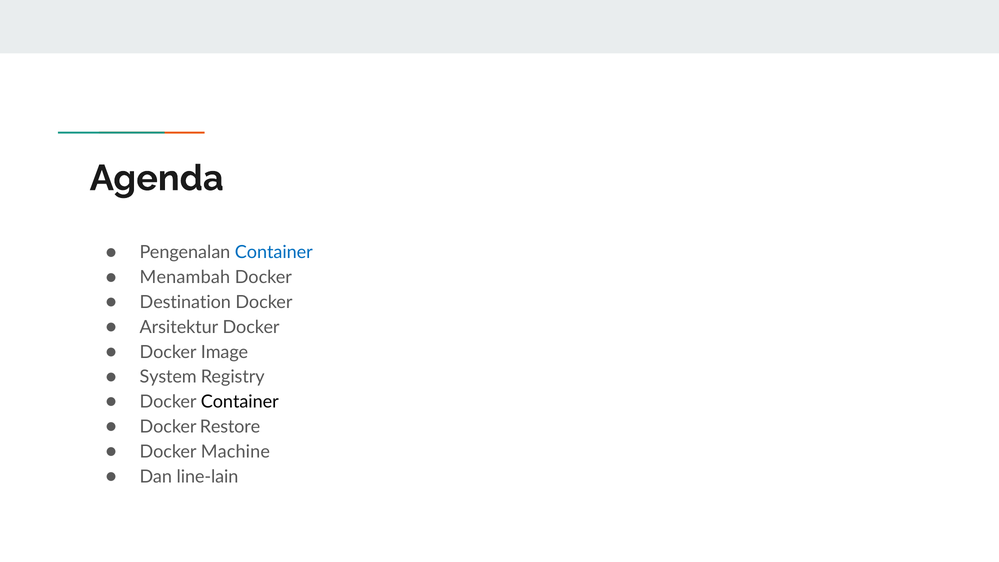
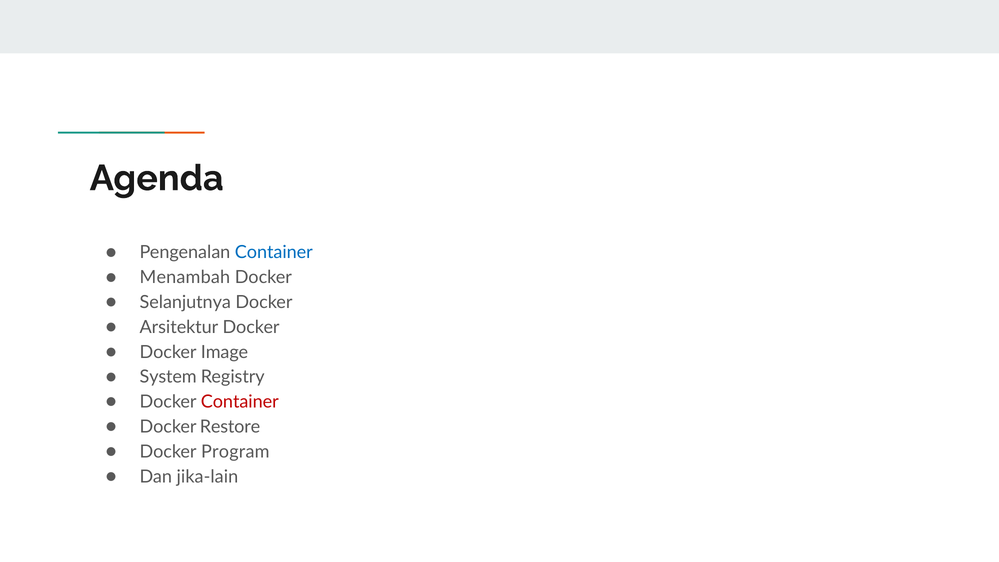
Destination: Destination -> Selanjutnya (185, 302)
Container colour: black -> red (240, 402)
Machine: Machine -> Program (235, 452)
line-lain: line-lain -> jika-lain (207, 477)
